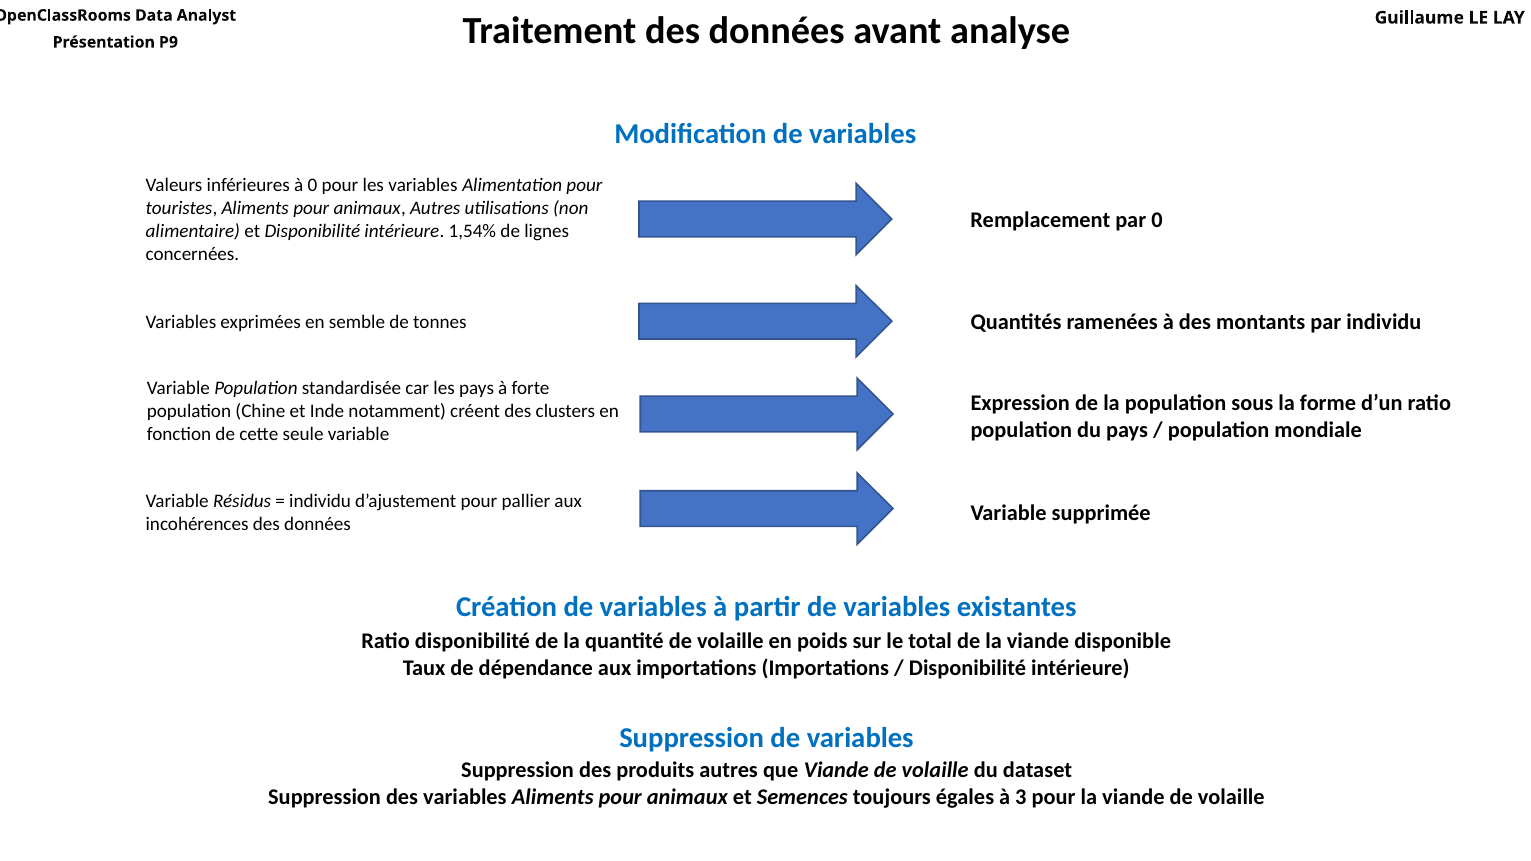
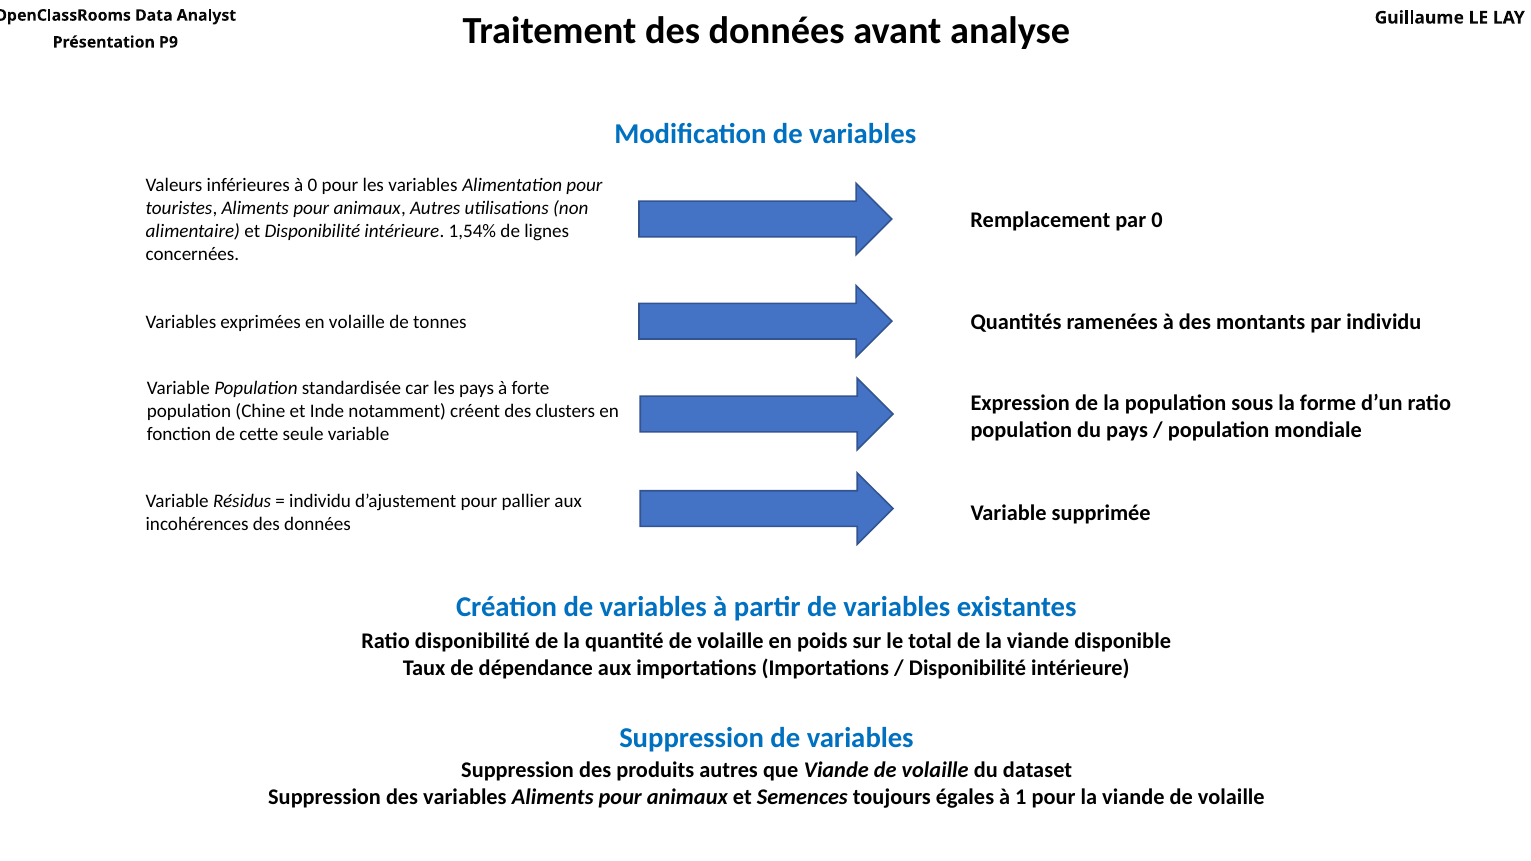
en semble: semble -> volaille (357, 322)
3: 3 -> 1 (1021, 797)
